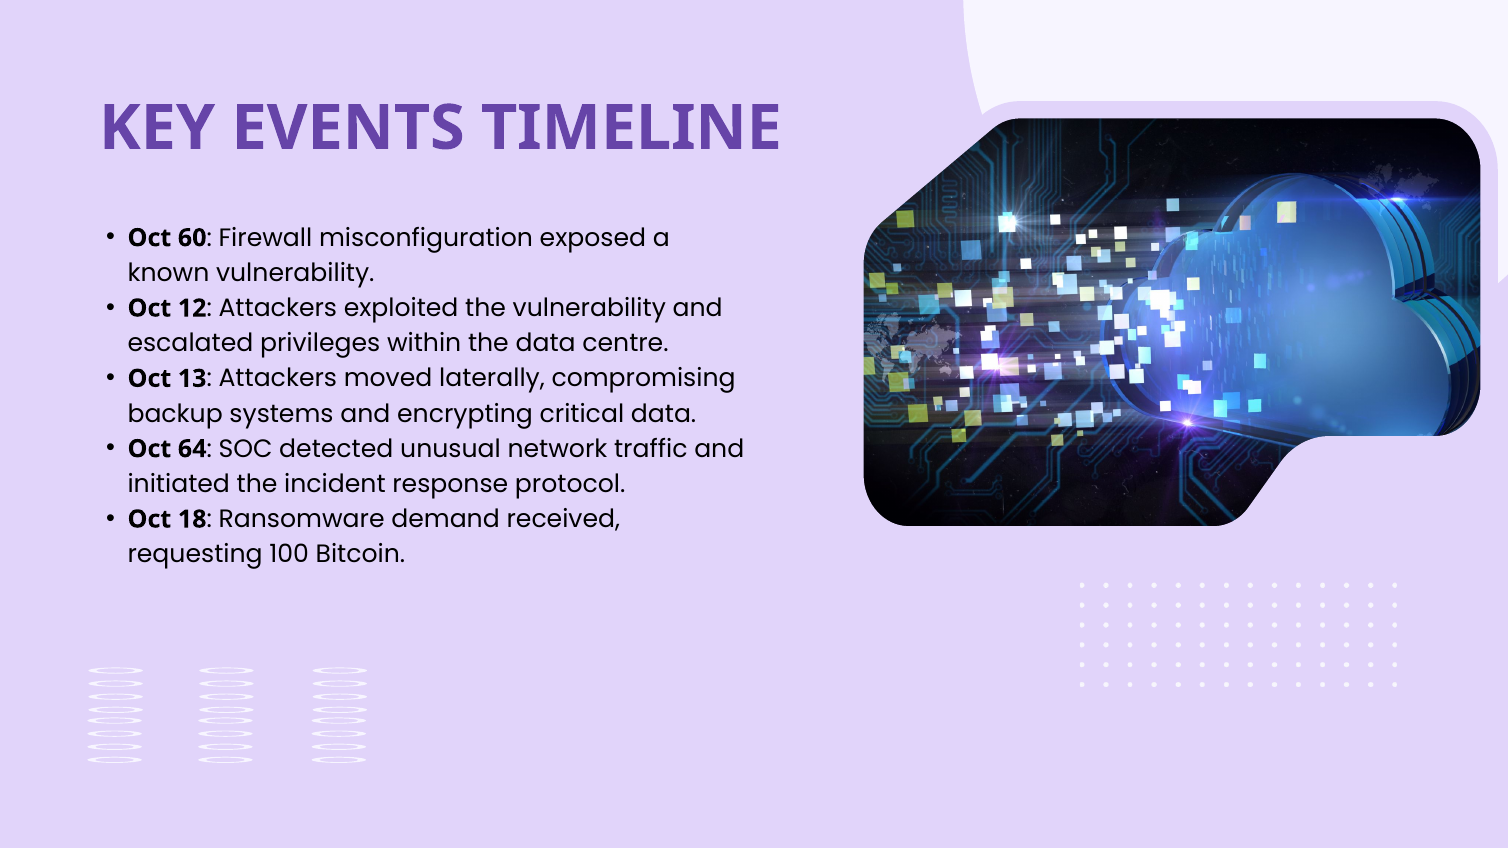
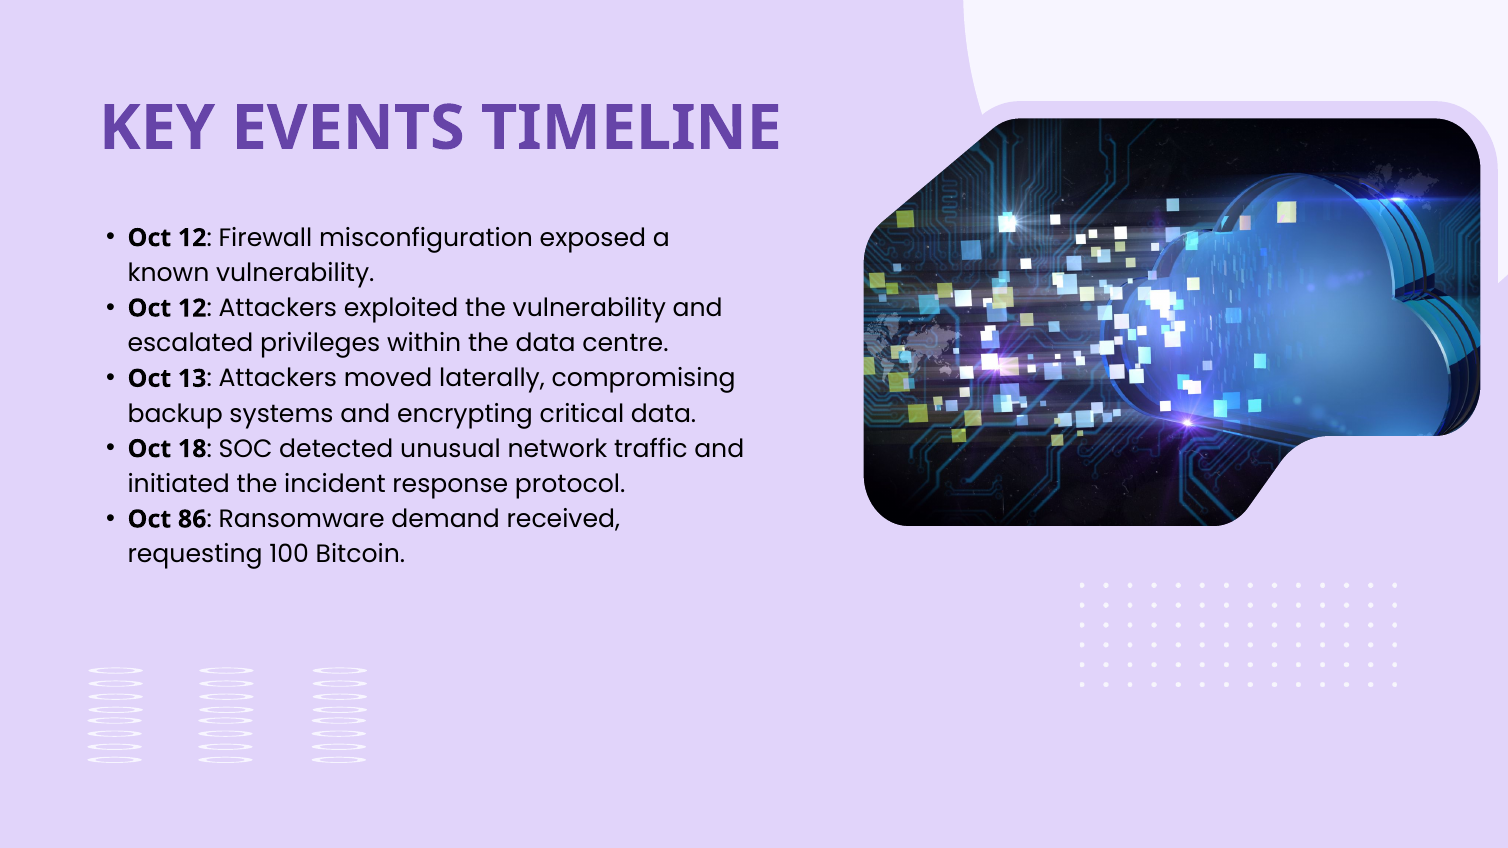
60: 60 -> 12 (192, 238)
64: 64 -> 18 (192, 449)
18: 18 -> 86 (192, 519)
